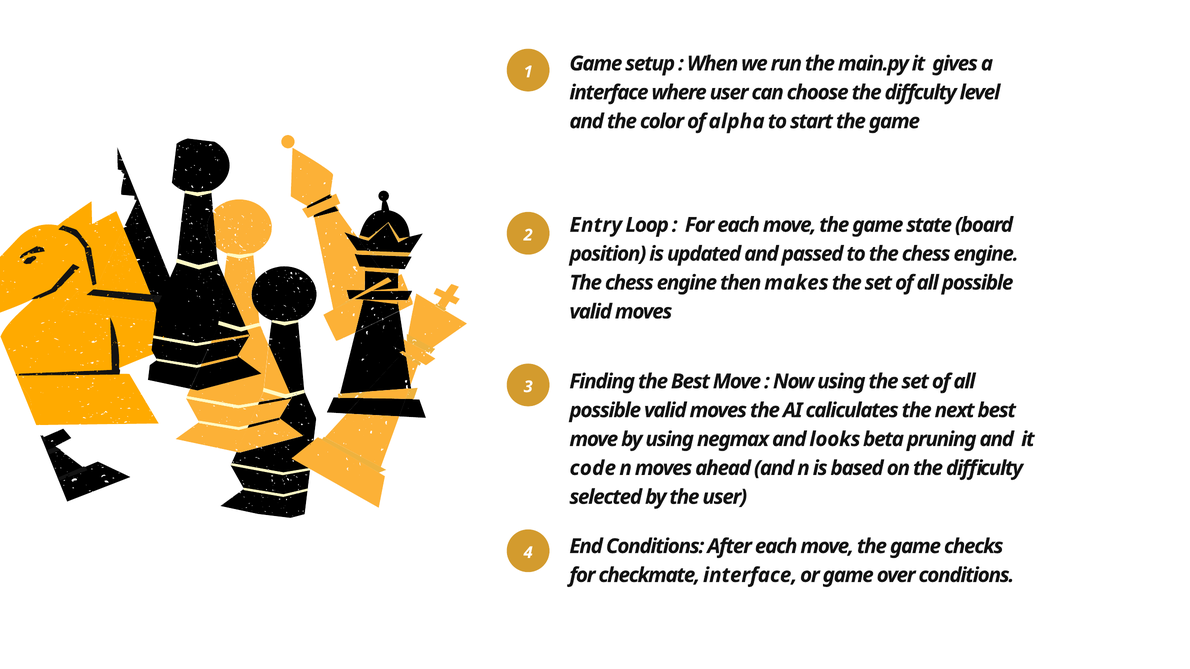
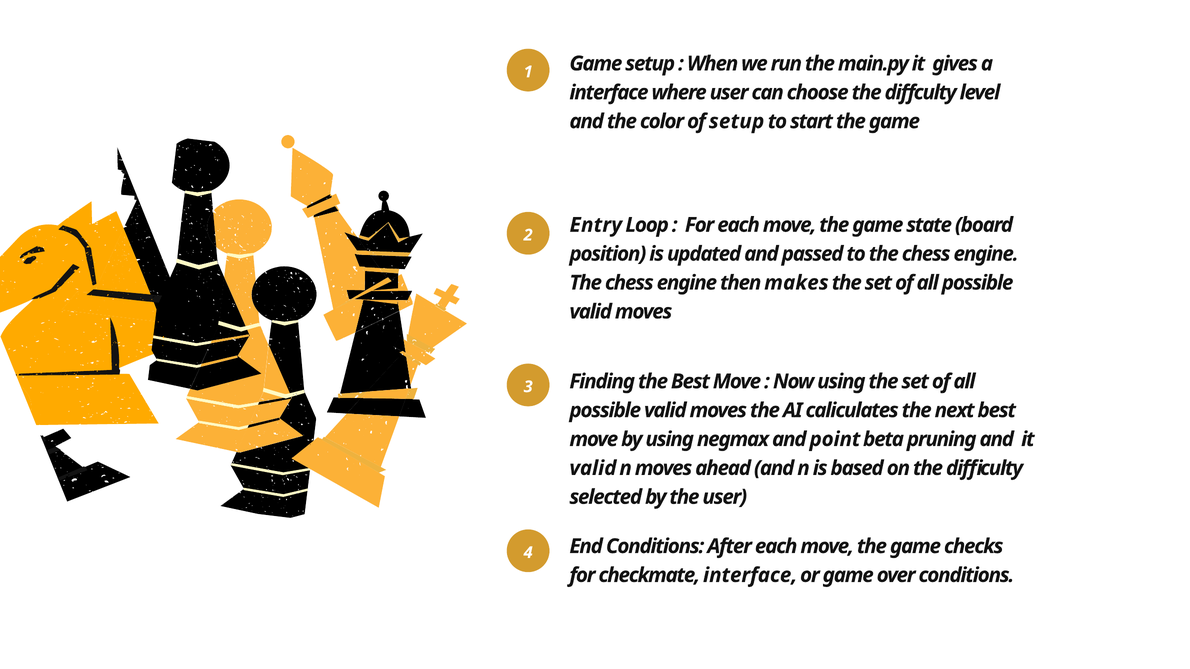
of alpha: alpha -> setup (737, 121)
looks: looks -> point (835, 440)
code: code -> valid (593, 468)
